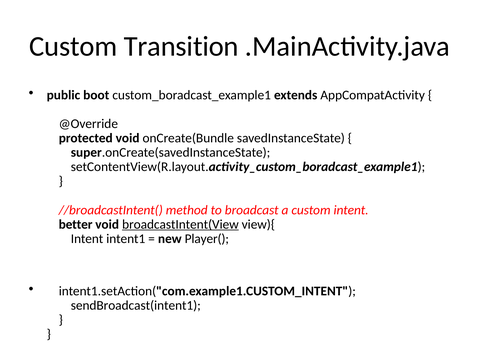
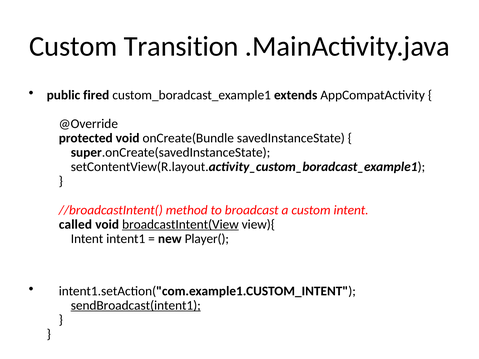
boot: boot -> fired (96, 95)
better: better -> called (75, 224)
sendBroadcast(intent1 underline: none -> present (136, 306)
